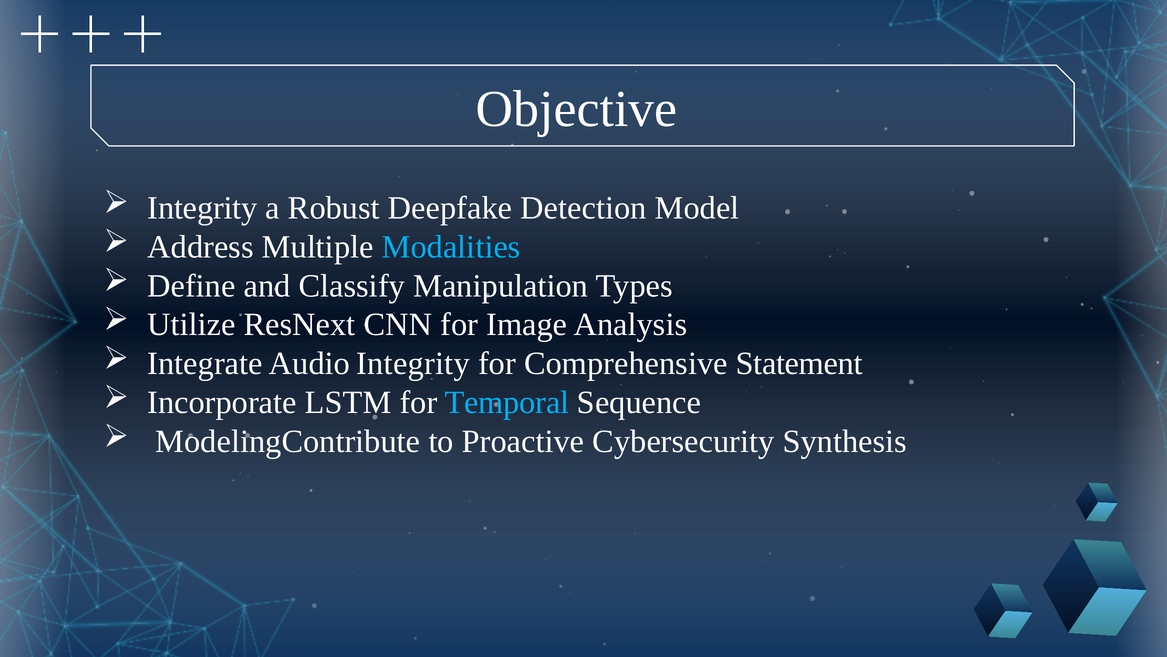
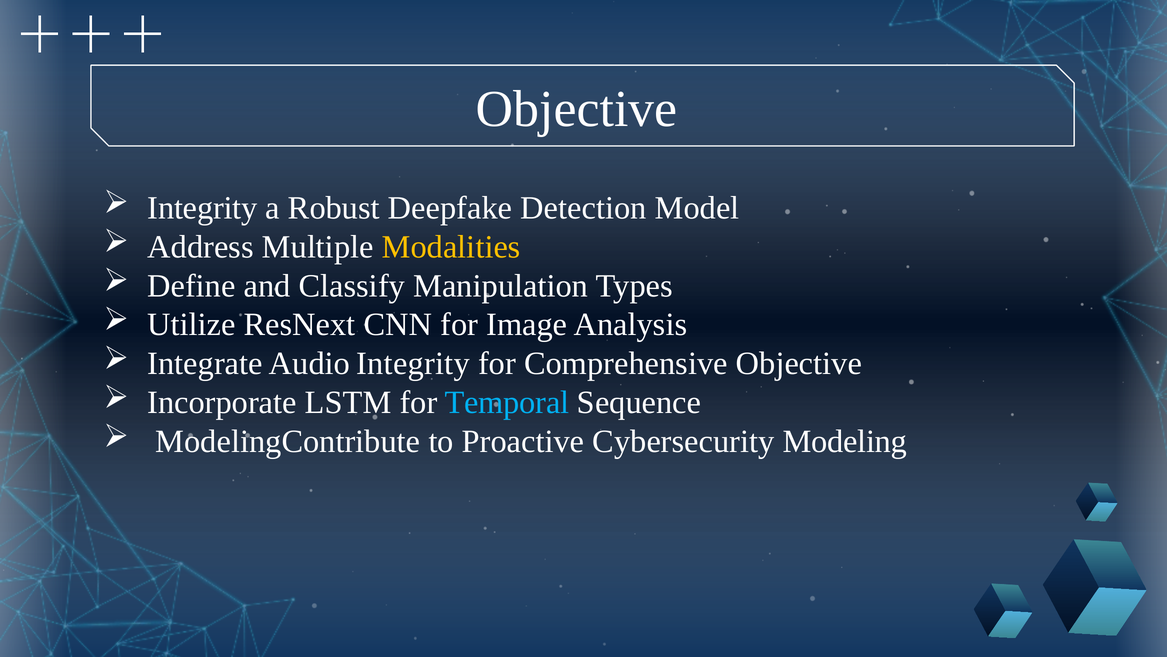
Modalities colour: light blue -> yellow (451, 247)
Comprehensive Statement: Statement -> Objective (799, 363)
Synthesis: Synthesis -> Modeling (845, 441)
